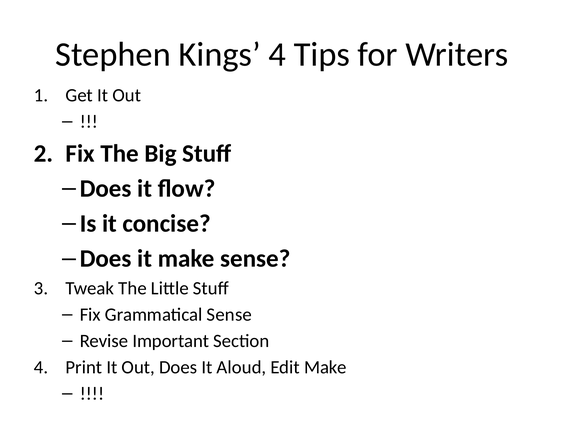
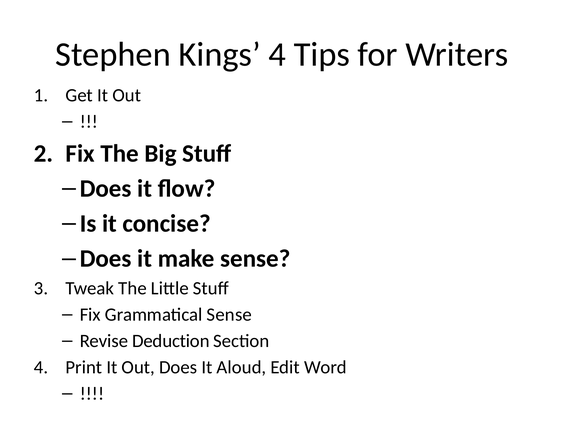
Important: Important -> Deduction (171, 341)
Edit Make: Make -> Word (325, 367)
